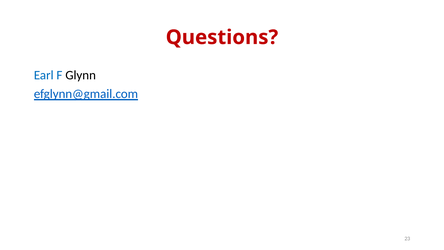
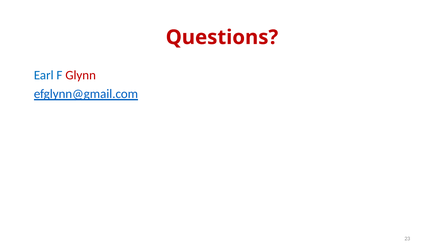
Glynn colour: black -> red (81, 75)
